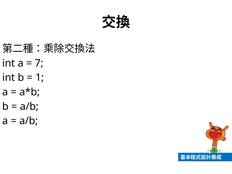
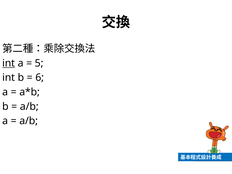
int underline: none -> present (9, 63)
7: 7 -> 5 (39, 63)
1: 1 -> 6 (40, 78)
